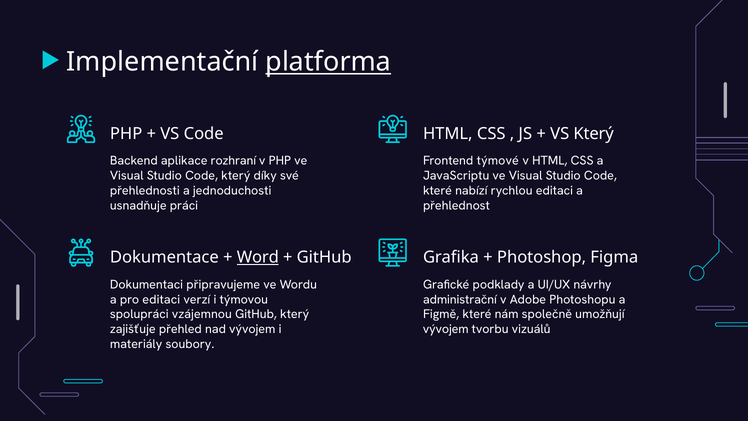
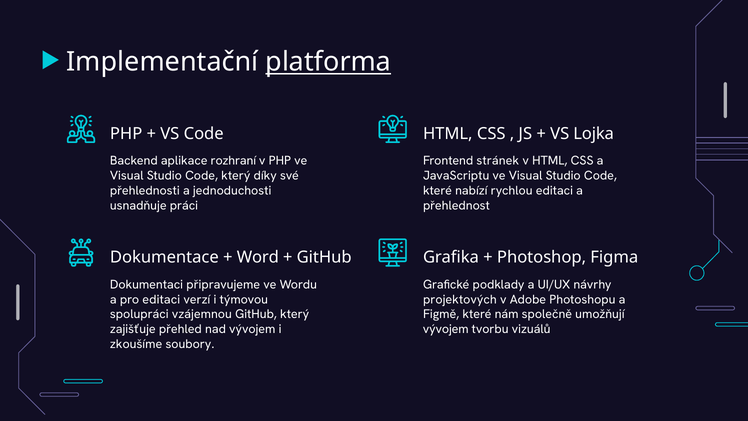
VS Který: Který -> Lojka (594, 134)
týmové: týmové -> stránek (498, 161)
Word underline: present -> none (258, 257)
administrační: administrační -> projektových (460, 299)
materiály: materiály -> zkoušíme (136, 344)
